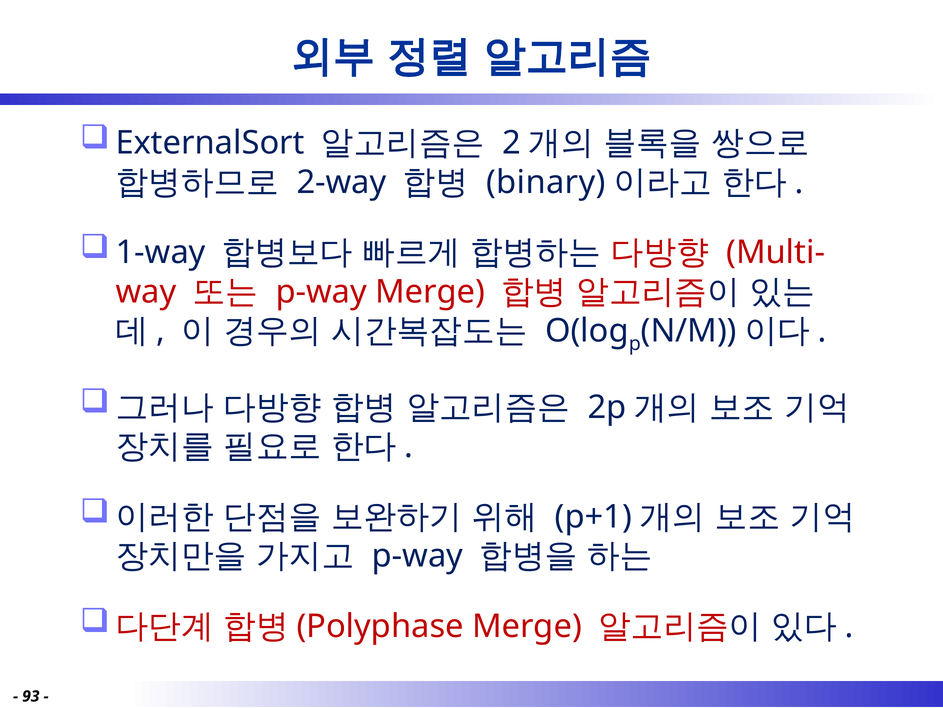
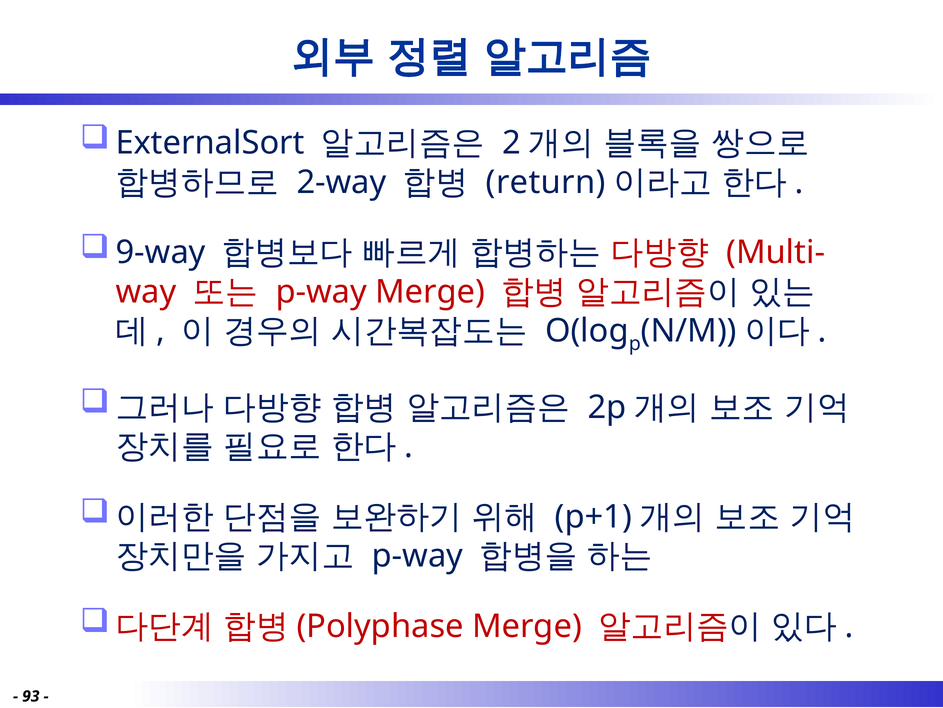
binary: binary -> return (546, 182)
1-way: 1-way -> 9-way (161, 252)
